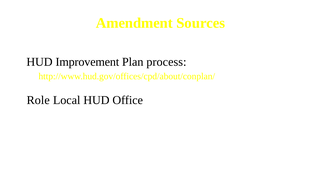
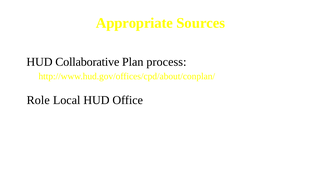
Amendment: Amendment -> Appropriate (134, 23)
Improvement: Improvement -> Collaborative (87, 62)
